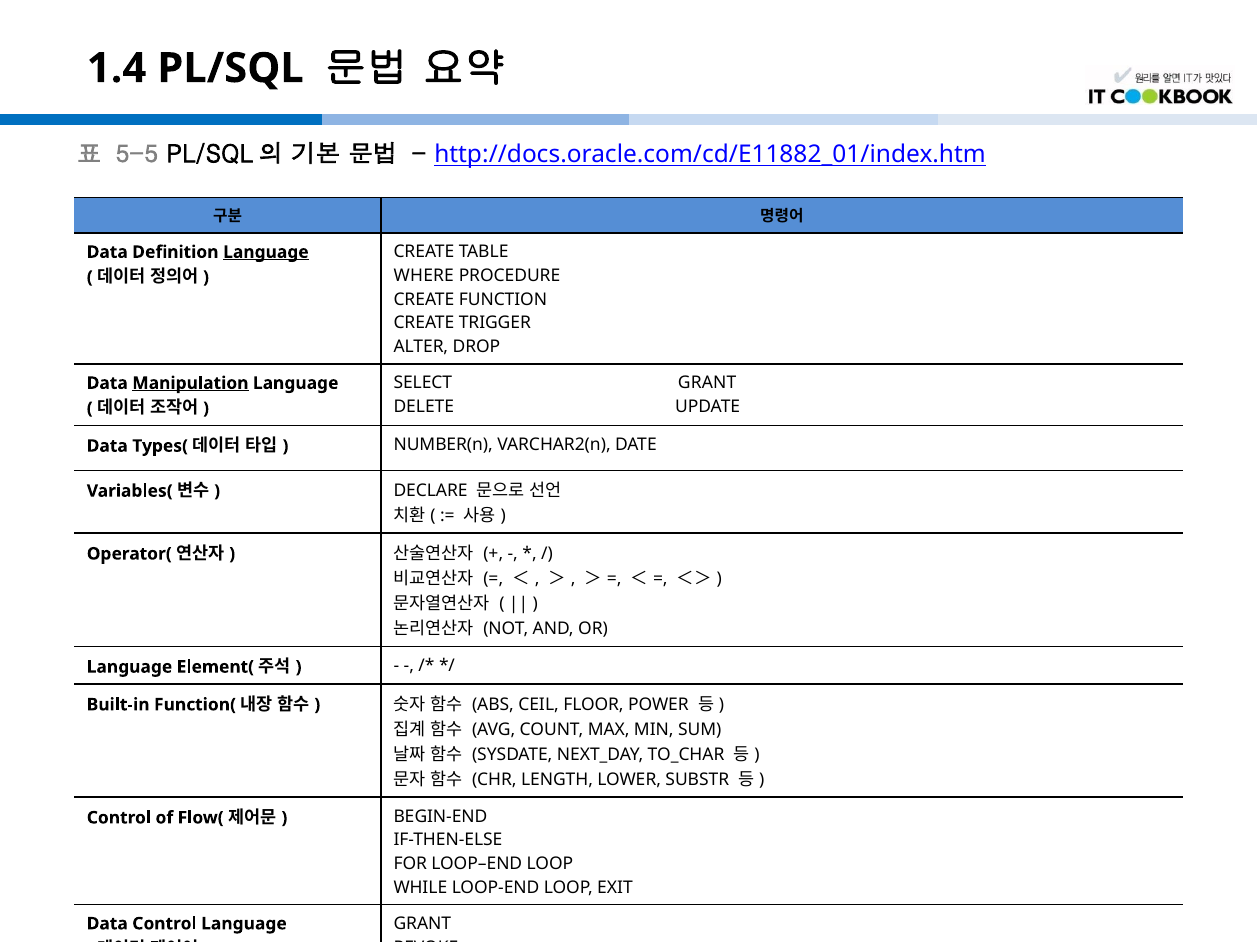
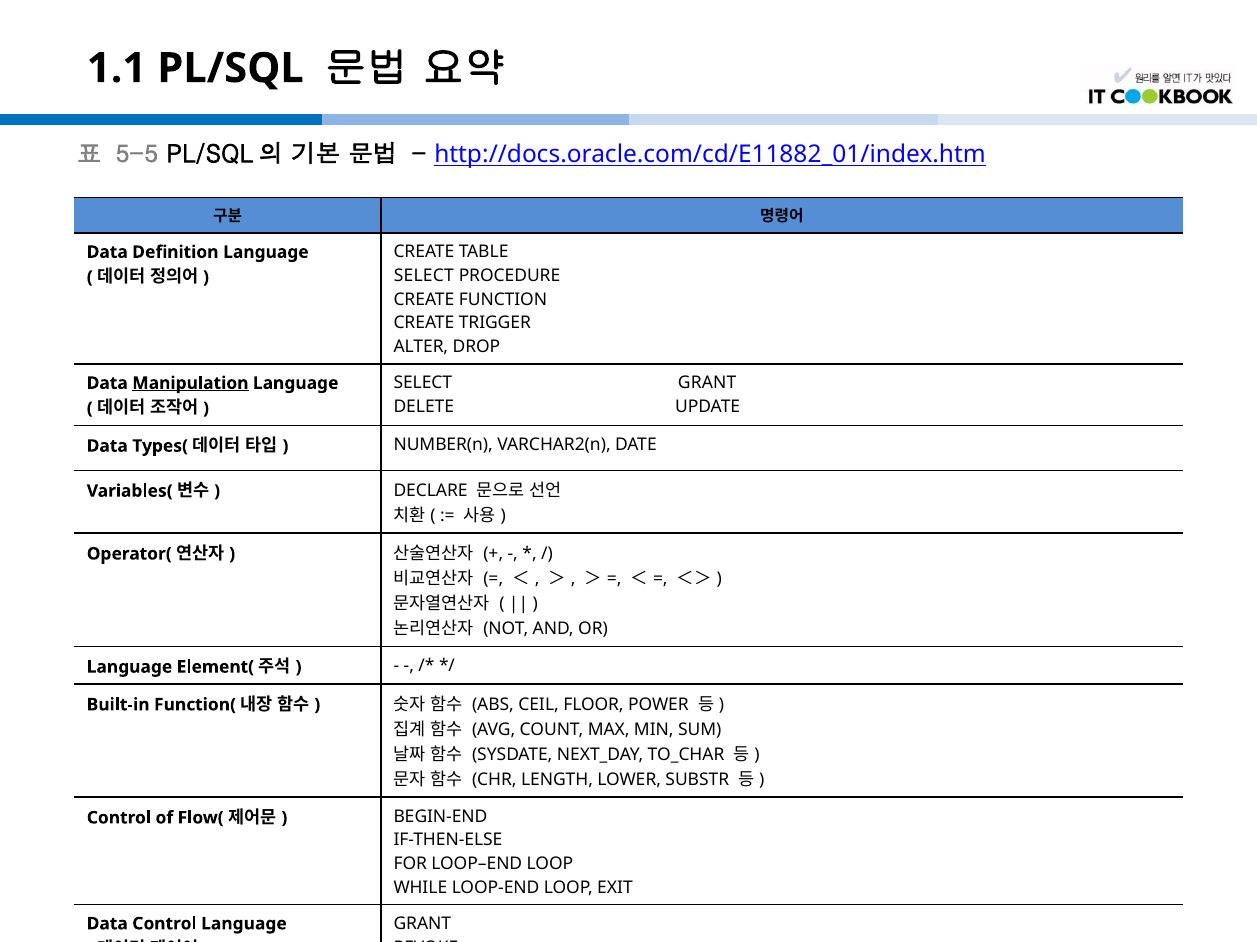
1.4: 1.4 -> 1.1 (117, 68)
Language underline: present -> none (266, 252)
WHERE: WHERE -> SELECT (424, 276)
